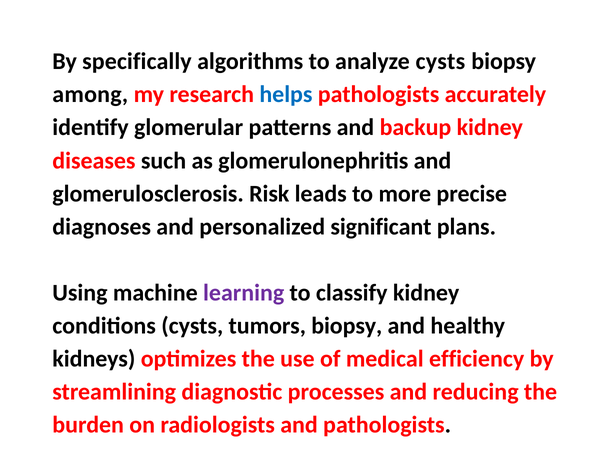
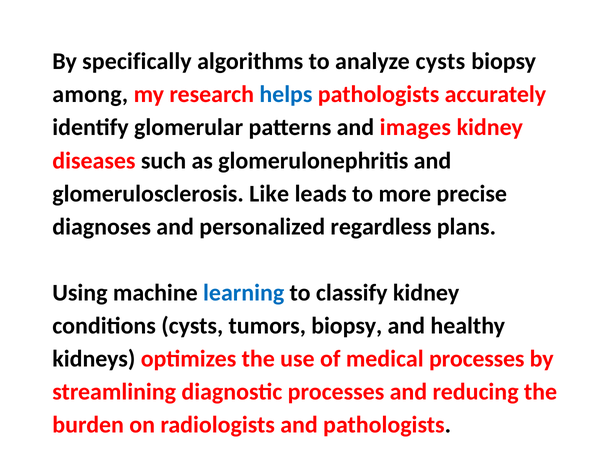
backup: backup -> images (415, 128)
Risk: Risk -> Like (269, 194)
significant: significant -> regardless (381, 227)
learning colour: purple -> blue (244, 293)
medical efficiency: efficiency -> processes (477, 359)
